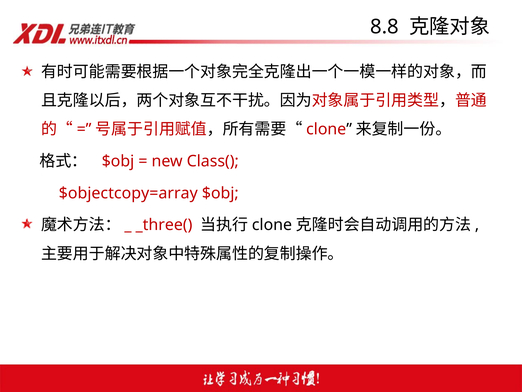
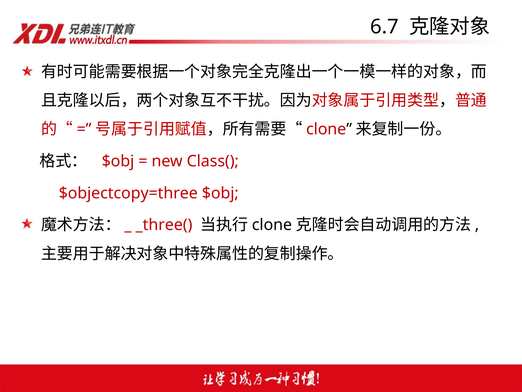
8.8: 8.8 -> 6.7 (385, 27)
$objectcopy=array: $objectcopy=array -> $objectcopy=three (128, 193)
